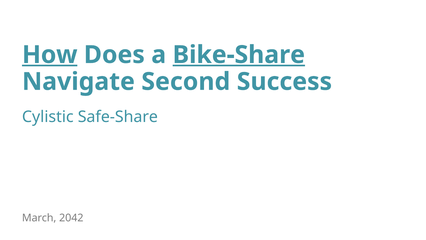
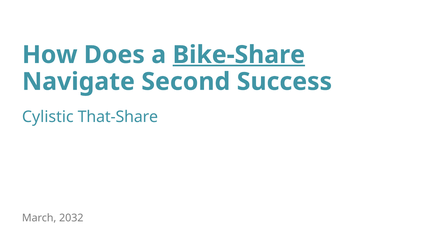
How underline: present -> none (50, 55)
Safe-Share: Safe-Share -> That-Share (118, 117)
2042: 2042 -> 2032 (71, 218)
